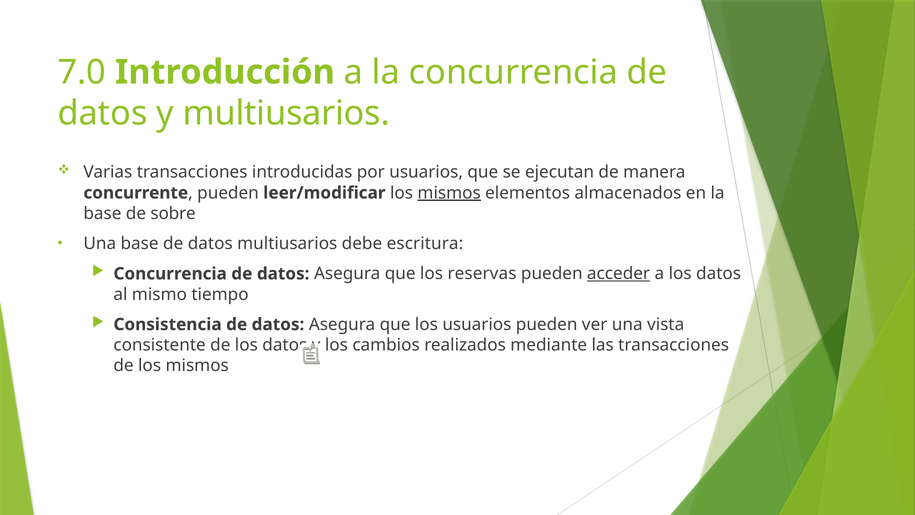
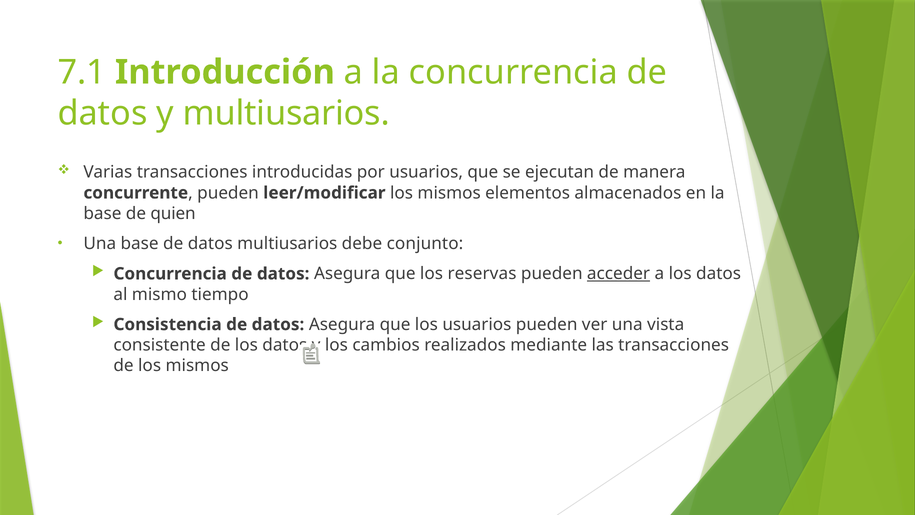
7.0: 7.0 -> 7.1 (82, 72)
mismos underline: present -> none (449, 193)
sobre: sobre -> quien (173, 213)
escritura: escritura -> conjunto (425, 243)
